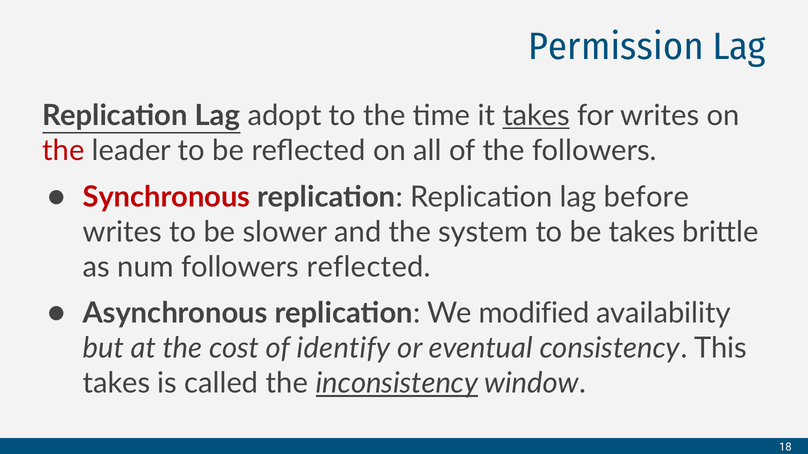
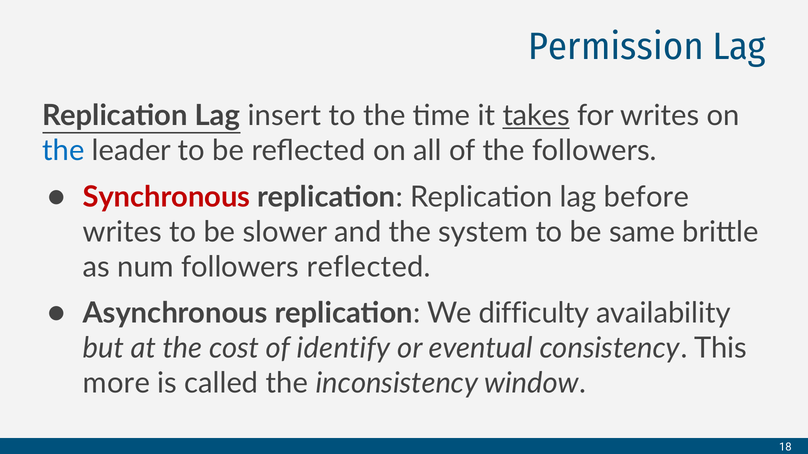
adopt: adopt -> insert (284, 116)
the colour: red -> blue (63, 151)
be takes: takes -> same (642, 232)
modified: modified -> difficulty (534, 314)
takes: takes -> more (116, 384)
inconsistency underline: present -> none (397, 384)
